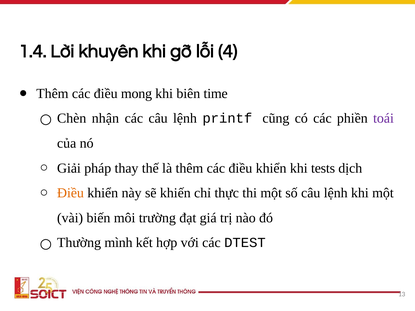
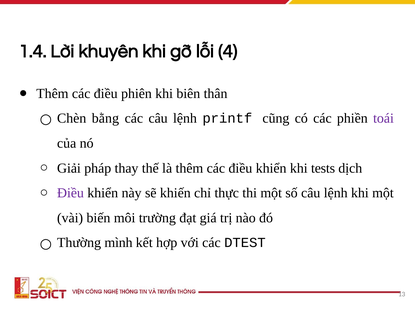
mong: mong -> phiên (136, 94)
time: time -> thân (216, 94)
nhận: nhận -> bằng (105, 118)
Điều colour: orange -> purple (70, 193)
